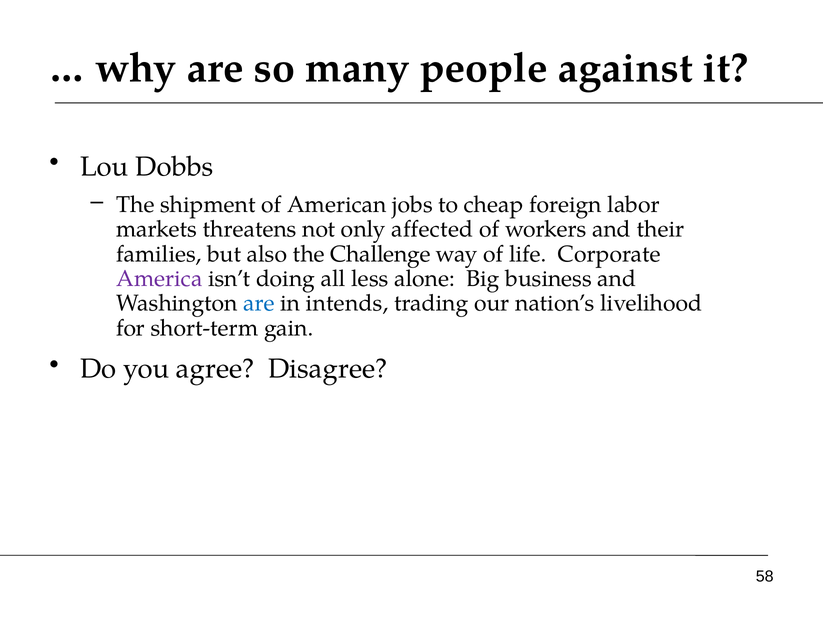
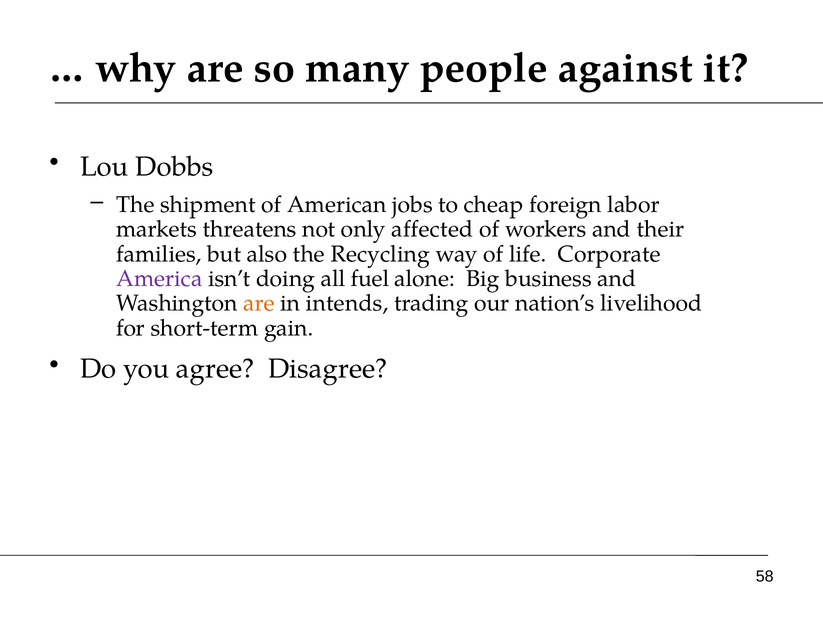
Challenge: Challenge -> Recycling (380, 254)
less: less -> fuel (370, 279)
are colour: blue -> orange (259, 303)
